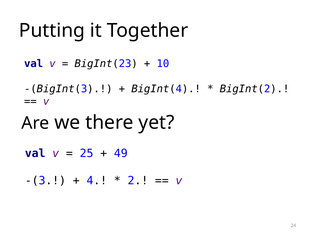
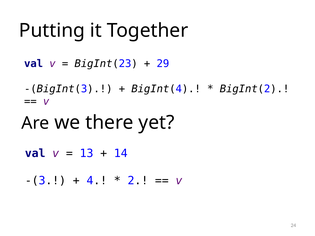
10: 10 -> 29 (163, 64)
25: 25 -> 13 (87, 154)
49: 49 -> 14 (121, 154)
